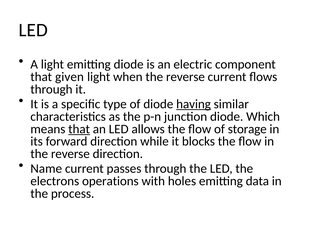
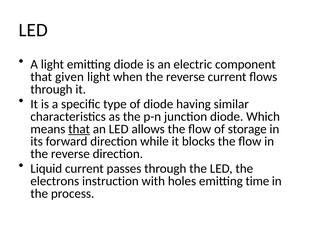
having underline: present -> none (194, 104)
Name: Name -> Liquid (46, 169)
operations: operations -> instruction (110, 181)
data: data -> time (257, 181)
